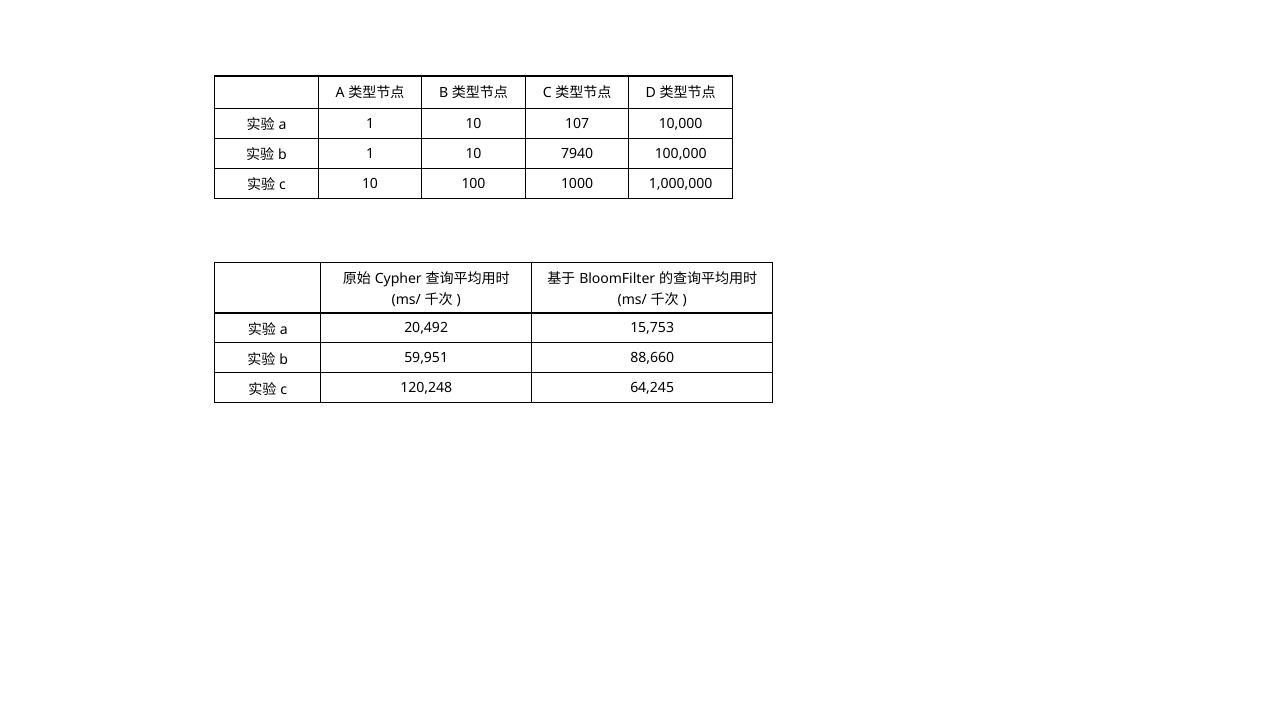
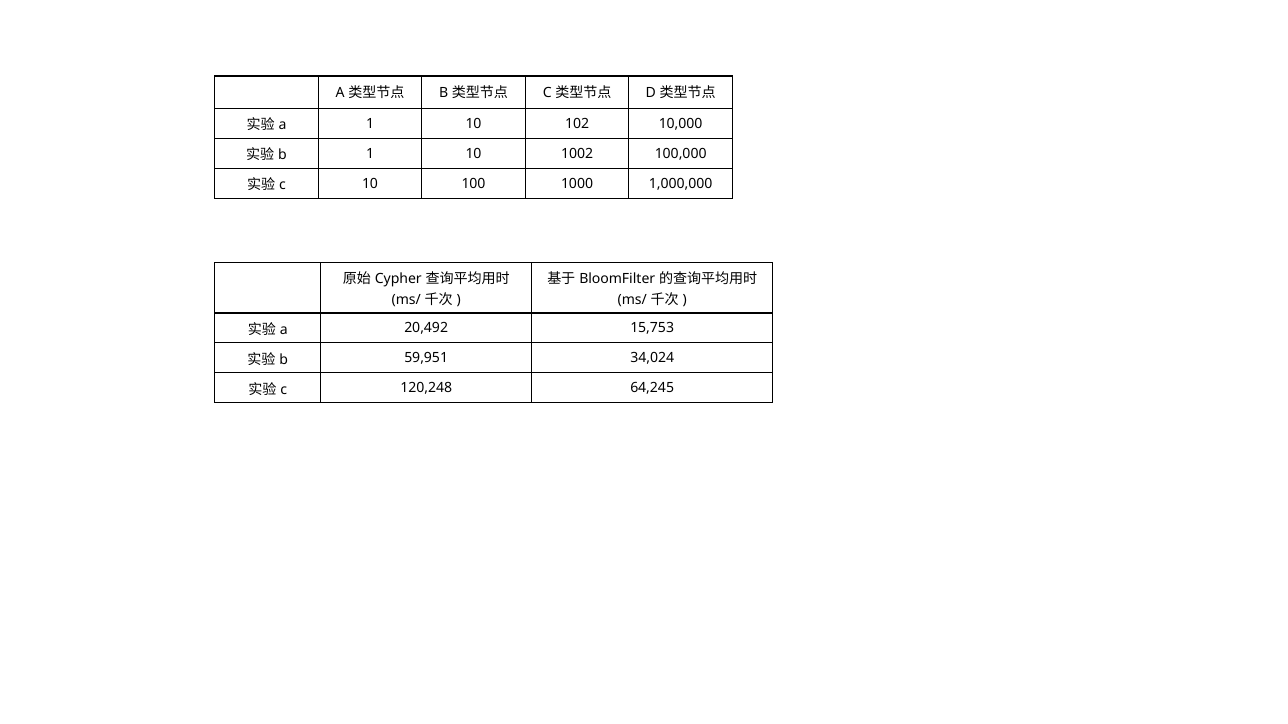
107: 107 -> 102 (577, 124)
7940: 7940 -> 1002 (577, 154)
88,660: 88,660 -> 34,024 (652, 358)
